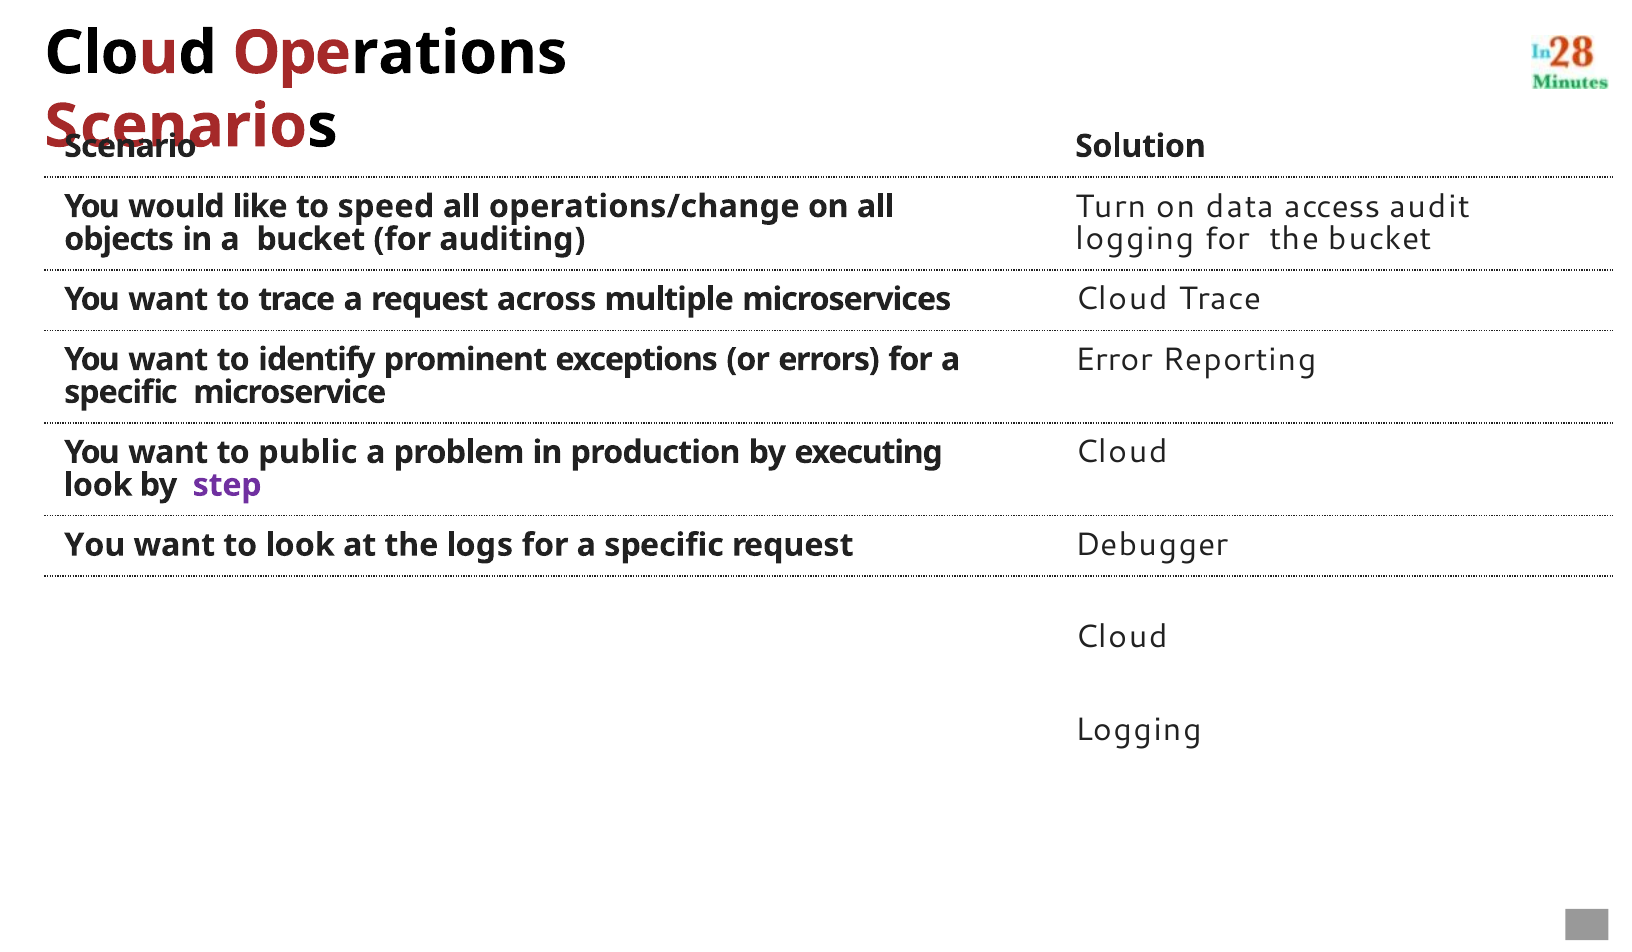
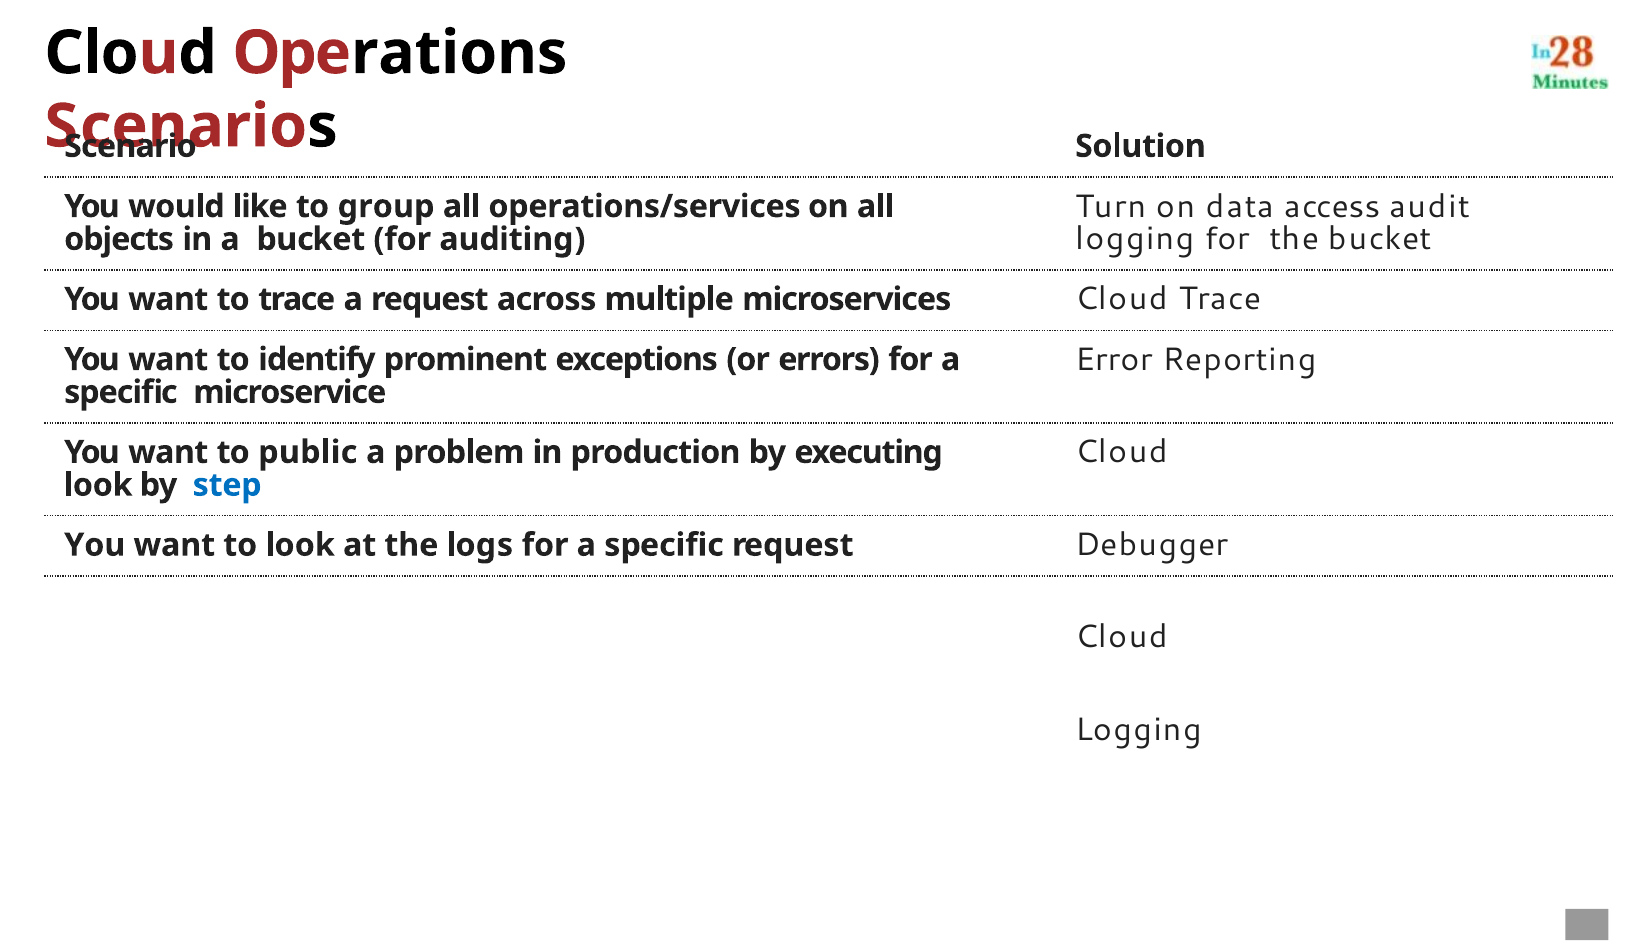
speed: speed -> group (386, 206)
operations/change: operations/change -> operations/services (645, 206)
step colour: purple -> blue (227, 485)
